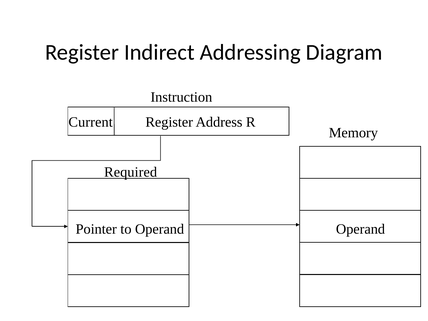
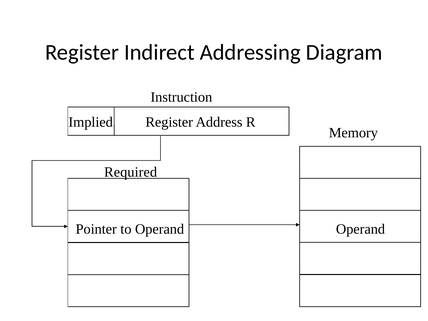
Current: Current -> Implied (91, 122)
